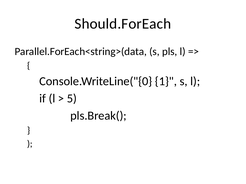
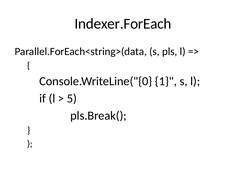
Should.ForEach: Should.ForEach -> Indexer.ForEach (123, 24)
